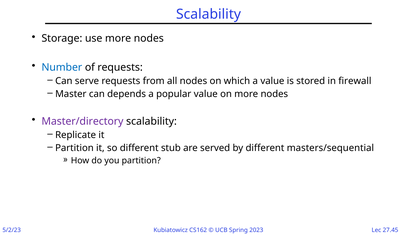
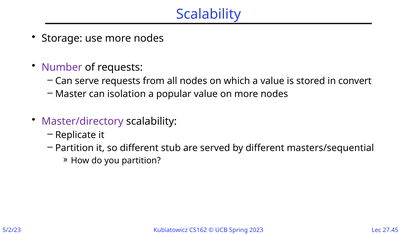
Number colour: blue -> purple (62, 67)
firewall: firewall -> convert (355, 81)
depends: depends -> isolation (127, 94)
